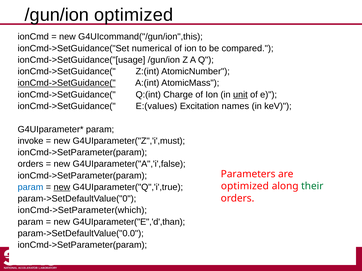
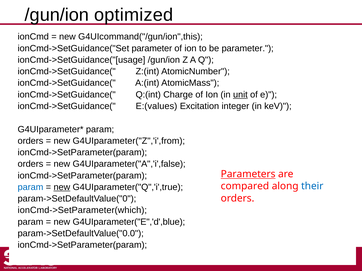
ionCmd->SetGuidance("Set numerical: numerical -> parameter (152, 48)
be compared: compared -> parameter (248, 48)
ionCmd->SetGuidance( underline: present -> none (67, 83)
names: names -> integer (235, 106)
invoke: invoke -> orders (30, 141)
G4UIparameter("Z",'i',must: G4UIparameter("Z",'i',must -> G4UIparameter("Z",'i',from (129, 141)
Parameters underline: none -> present (248, 174)
optimized: optimized -> compared (245, 187)
their colour: green -> blue (312, 187)
G4UIparameter("E",'d',than: G4UIparameter("E",'d',than -> G4UIparameter("E",'d',blue (129, 222)
